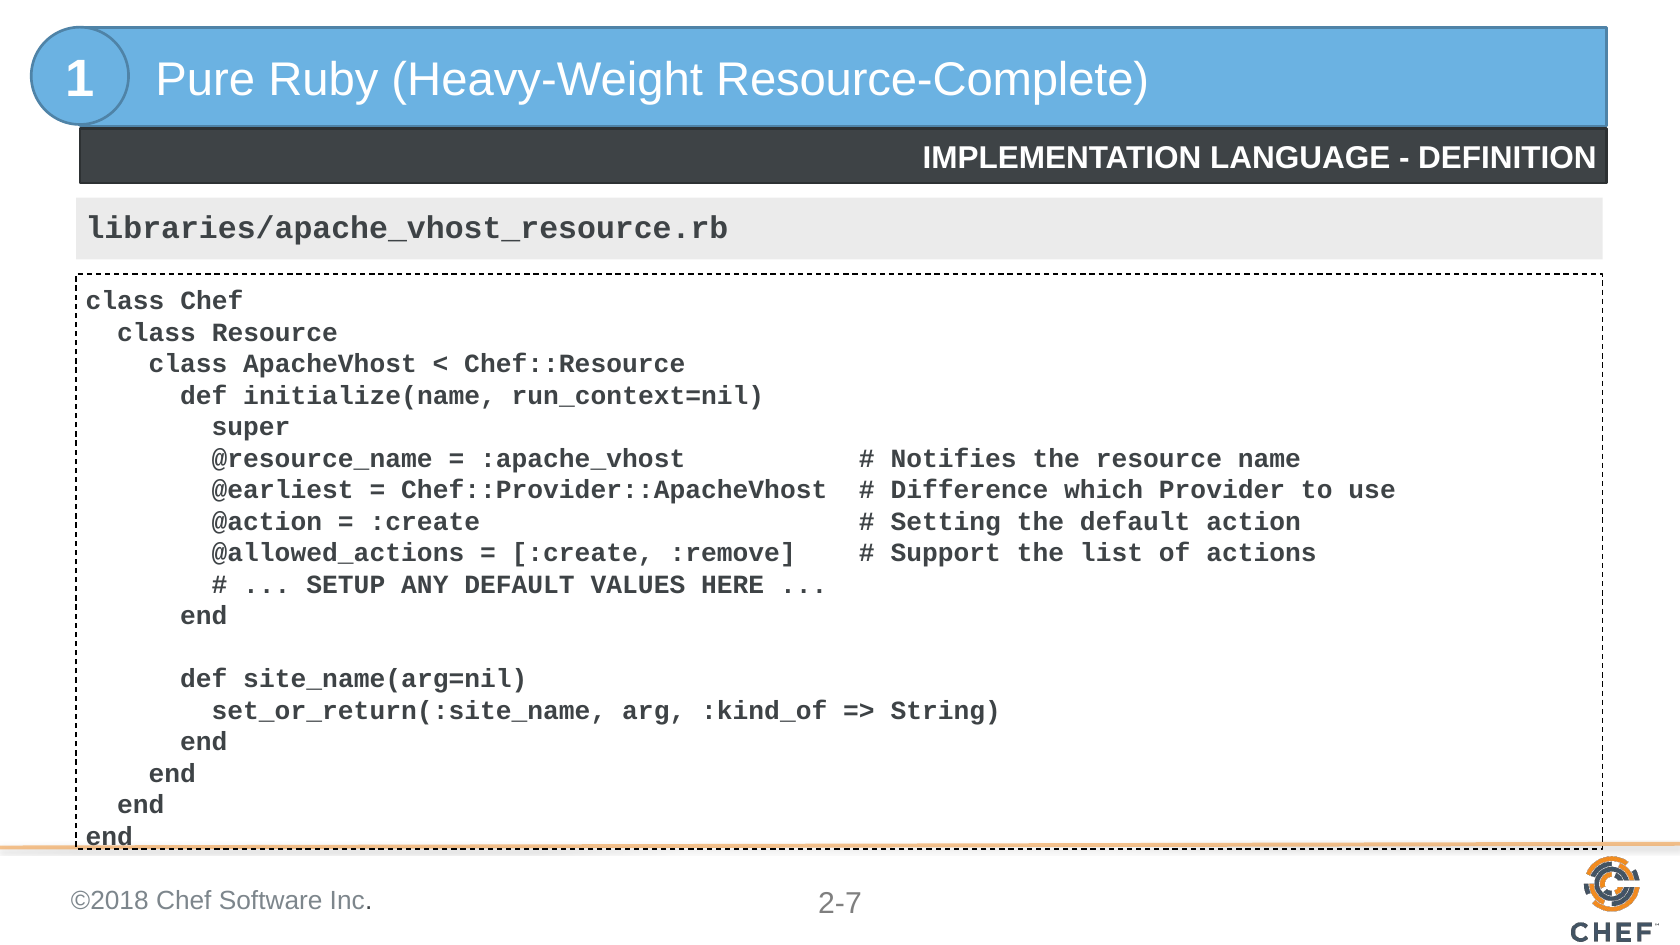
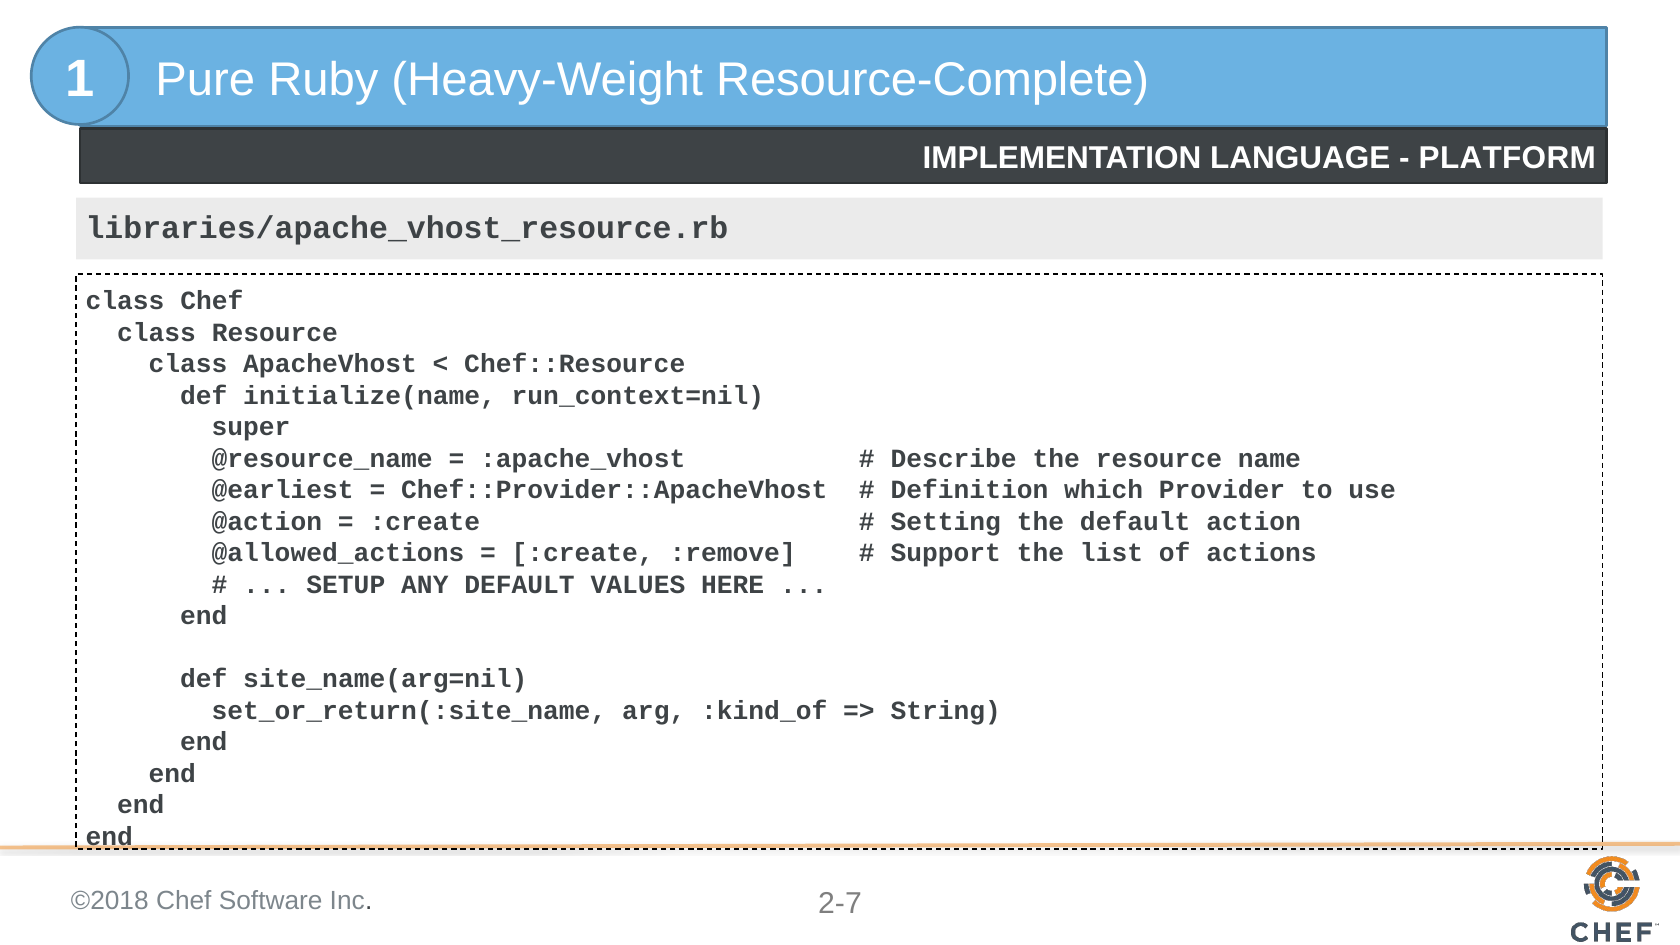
DEFINITION: DEFINITION -> PLATFORM (1507, 158)
Notifies: Notifies -> Describe (954, 459)
Difference: Difference -> Definition (969, 490)
